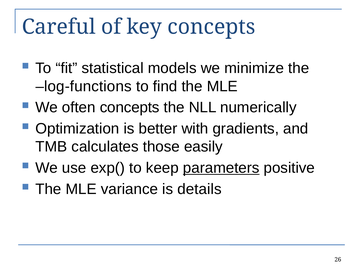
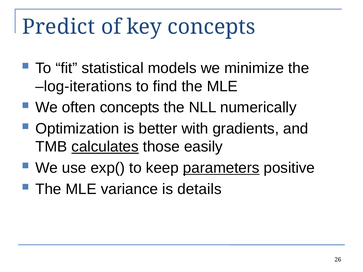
Careful: Careful -> Predict (59, 27)
log-functions: log-functions -> log-iterations (84, 86)
calculates underline: none -> present (105, 147)
